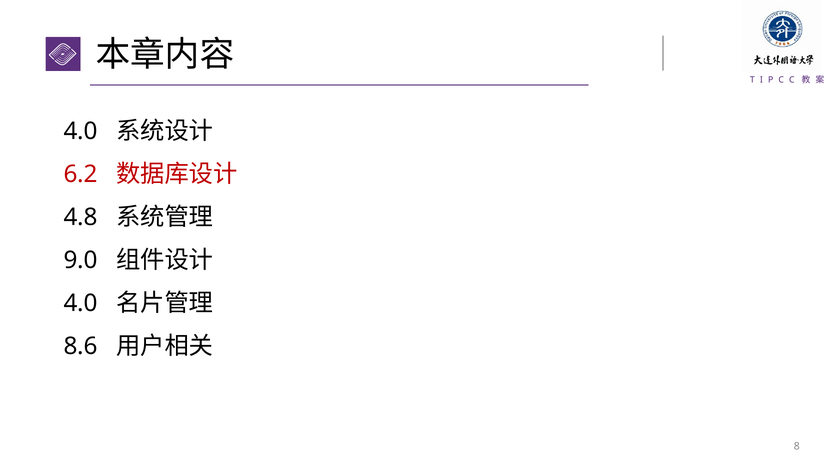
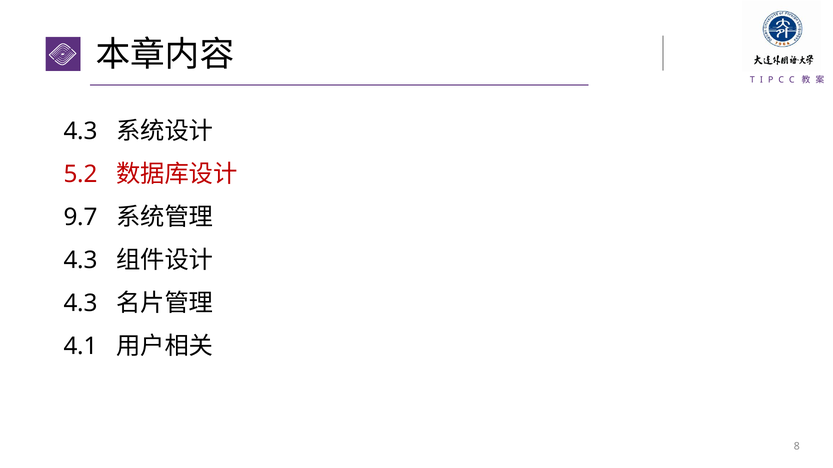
4.0: 4.0 -> 4.3 (81, 131)
6.2: 6.2 -> 5.2 (81, 174)
4.8: 4.8 -> 9.7 (81, 217)
9.0: 9.0 -> 4.3 (81, 260)
4.0: 4.0 -> 4.3 (81, 303)
8.6: 8.6 -> 4.1 (81, 346)
